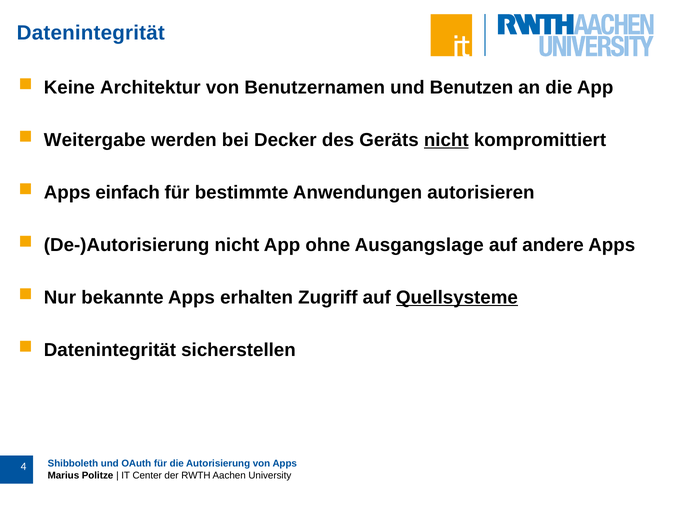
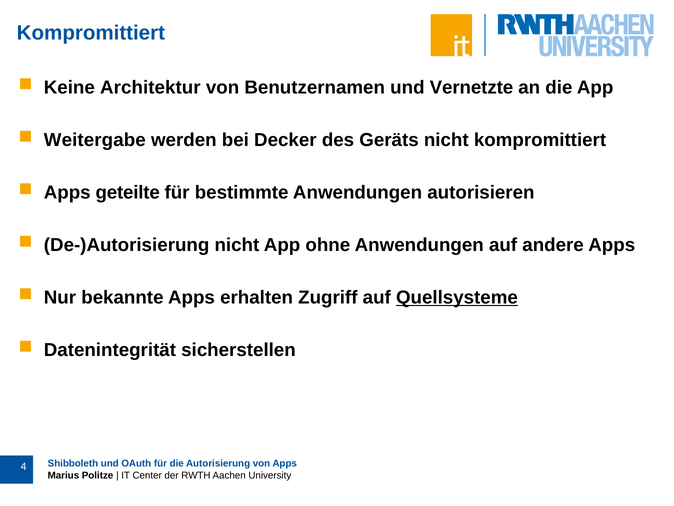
Datenintegrität: Datenintegrität -> Kompromittiert (91, 33)
Benutzen: Benutzen -> Vernetzte (471, 88)
nicht underline: present -> none (446, 140)
einfach: einfach -> geteilte (128, 192)
ohne Ausgangslage: Ausgangslage -> Anwendungen (419, 245)
